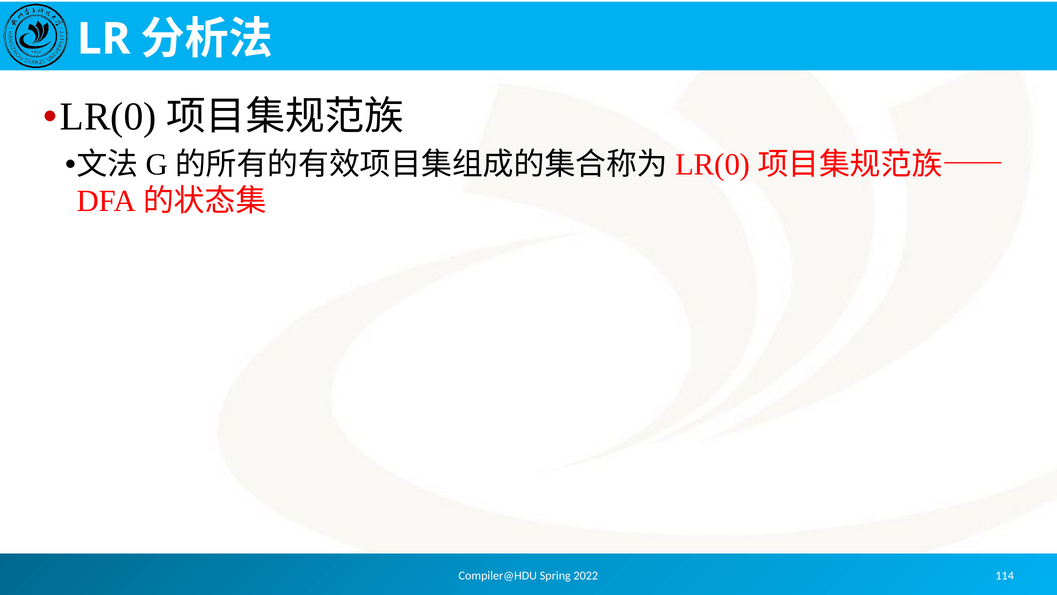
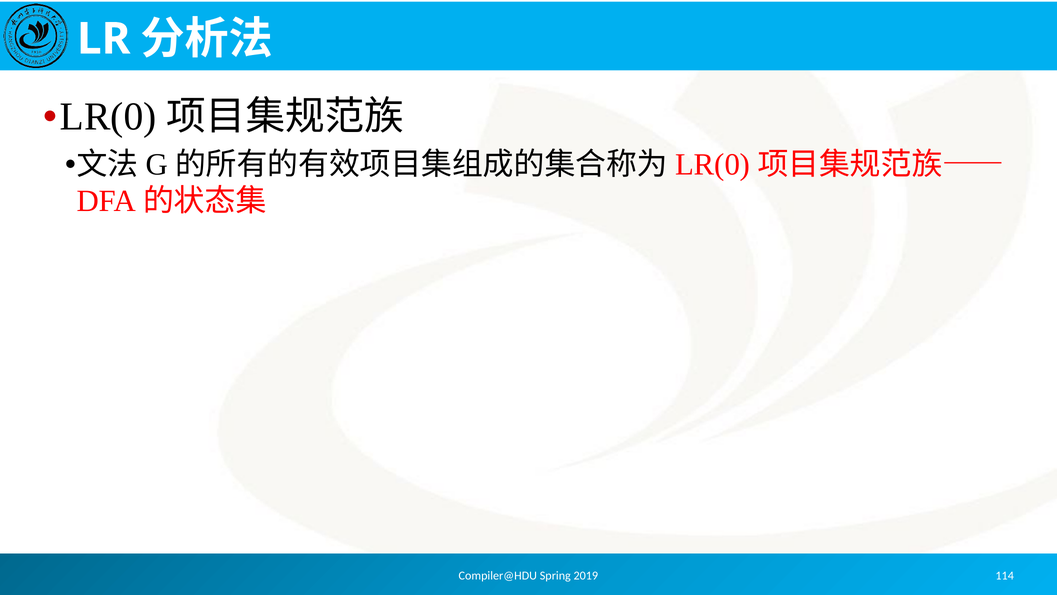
2022: 2022 -> 2019 (586, 576)
